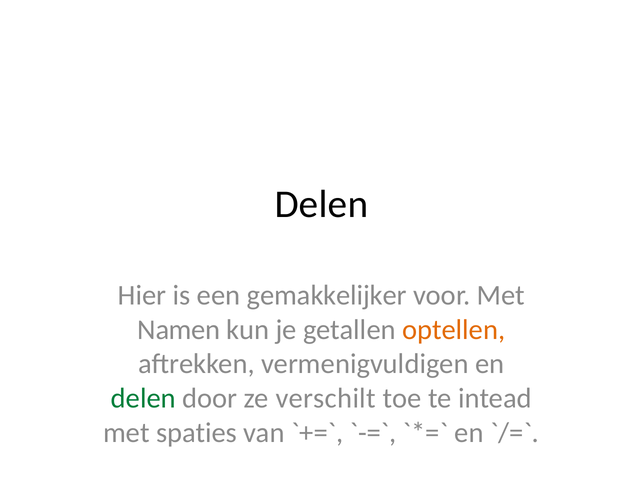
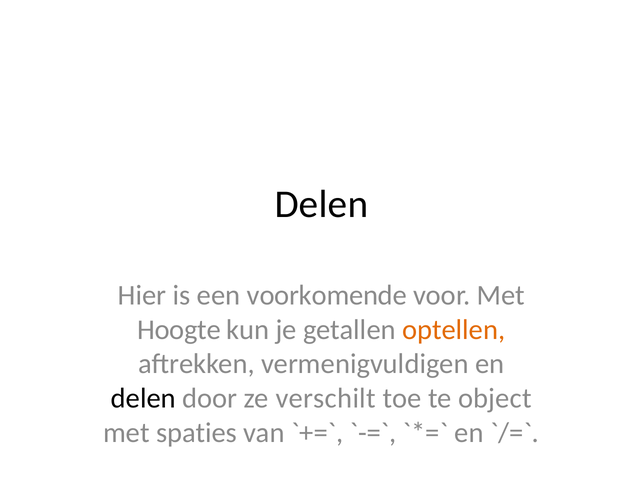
gemakkelijker: gemakkelijker -> voorkomende (327, 296)
Namen: Namen -> Hoogte (179, 330)
delen colour: green -> black (143, 399)
intead: intead -> object (495, 399)
